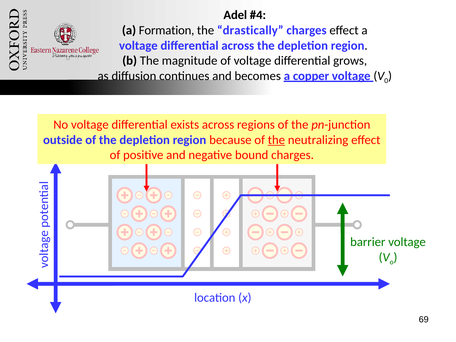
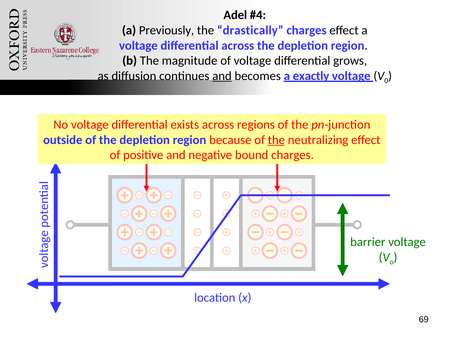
Formation: Formation -> Previously (167, 30)
and underline: none -> present (222, 76)
copper: copper -> exactly (311, 76)
